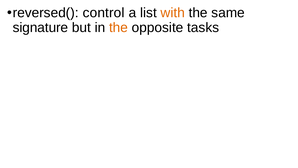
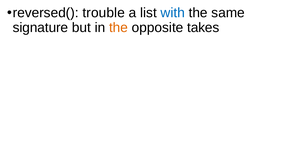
control: control -> trouble (104, 13)
with colour: orange -> blue (173, 13)
tasks: tasks -> takes (203, 28)
